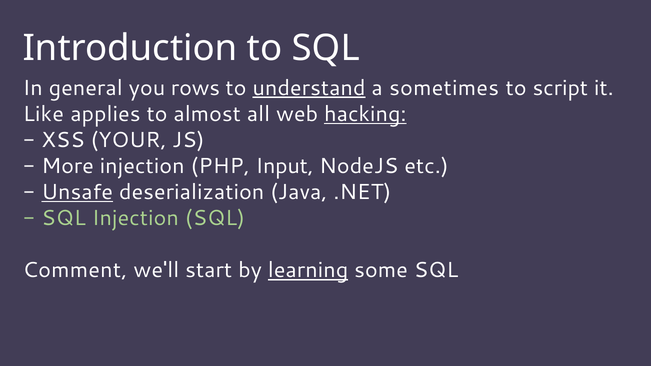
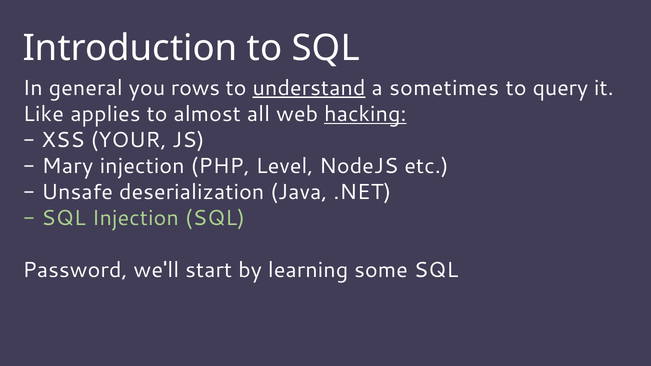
script: script -> query (560, 88)
More: More -> Mary (67, 166)
Input: Input -> Level (285, 166)
Unsafe underline: present -> none (77, 192)
Comment: Comment -> Password (75, 270)
learning underline: present -> none (308, 270)
